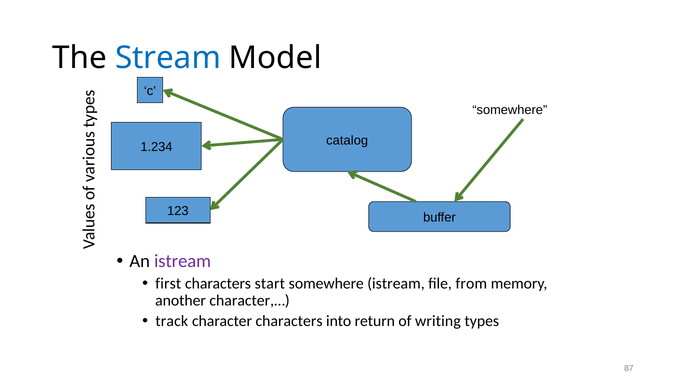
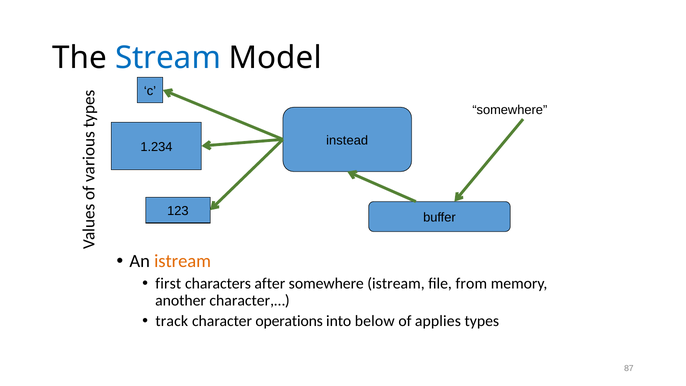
catalog: catalog -> instead (347, 140)
istream colour: purple -> orange (183, 261)
start: start -> after (270, 283)
character characters: characters -> operations (289, 321)
return: return -> below (375, 321)
writing: writing -> applies (438, 321)
